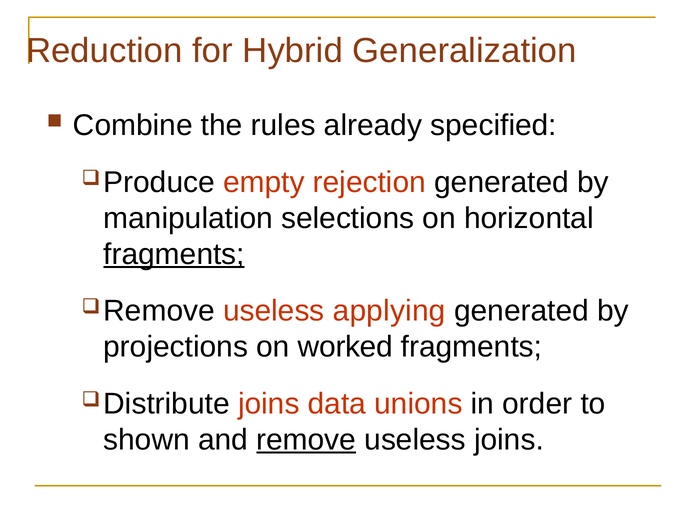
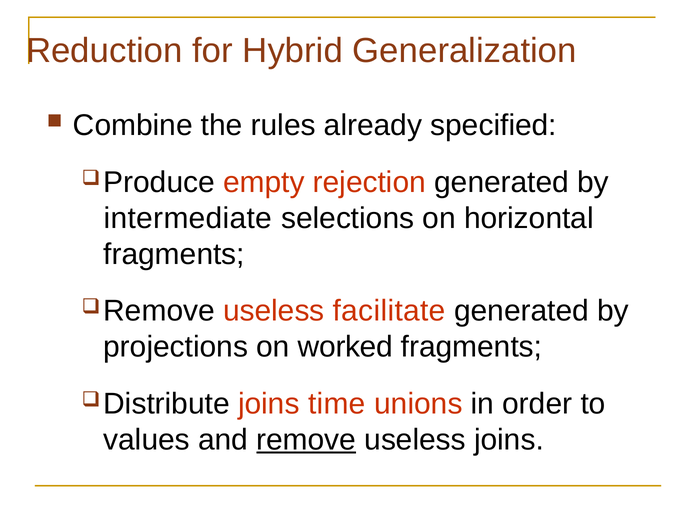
manipulation: manipulation -> intermediate (188, 218)
fragments underline: present -> none (174, 254)
applying: applying -> facilitate (389, 311)
data: data -> time (337, 404)
shown: shown -> values (147, 440)
